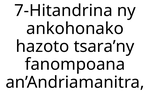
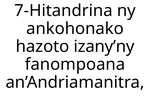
tsara’ny: tsara’ny -> izany’ny (104, 47)
